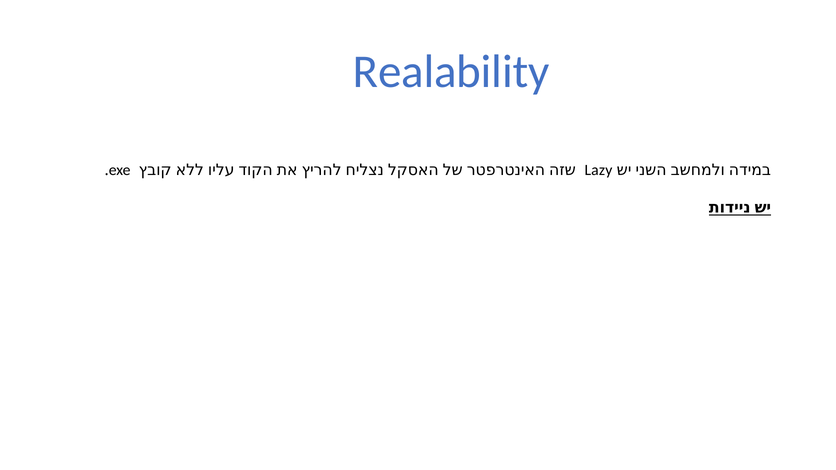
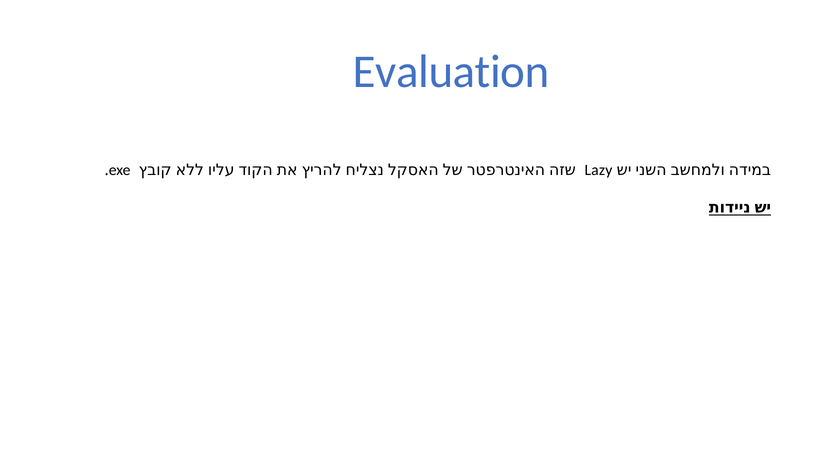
Realability: Realability -> Evaluation (451, 72)
